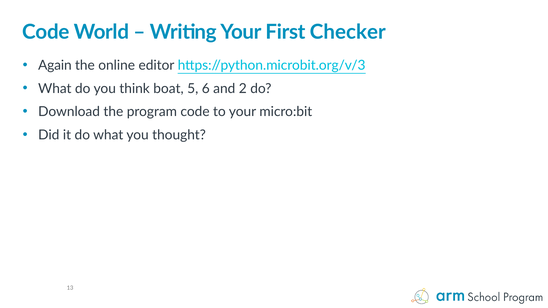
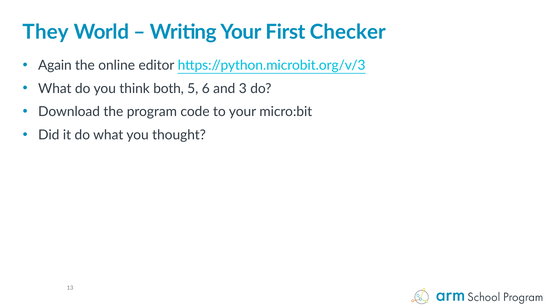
Code: Code -> They (46, 32)
boat: boat -> both (169, 89)
2: 2 -> 3 (243, 89)
